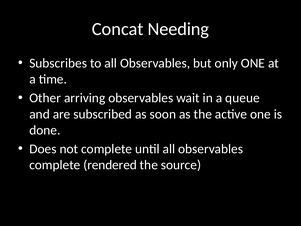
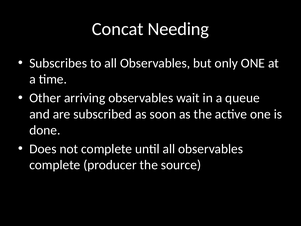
rendered: rendered -> producer (110, 165)
